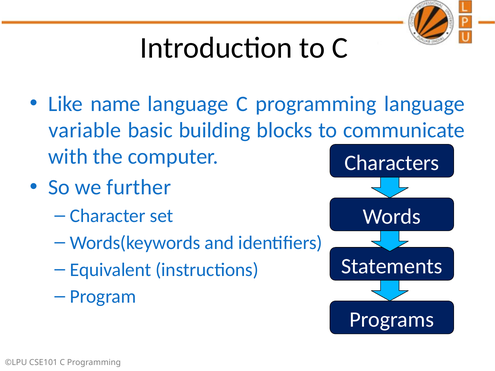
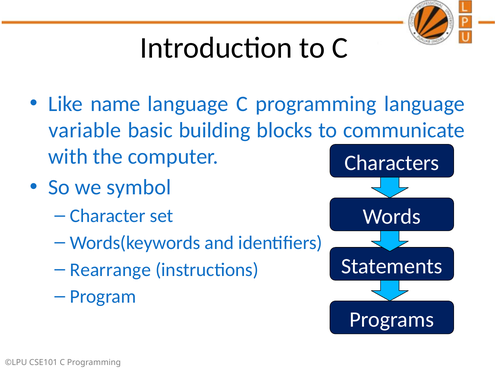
further: further -> symbol (139, 187)
Equivalent: Equivalent -> Rearrange (110, 270)
